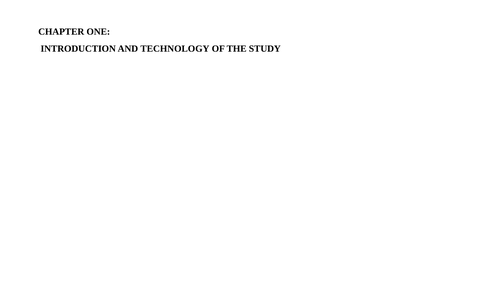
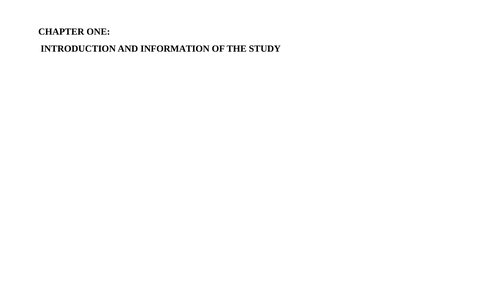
TECHNOLOGY: TECHNOLOGY -> INFORMATION (175, 49)
